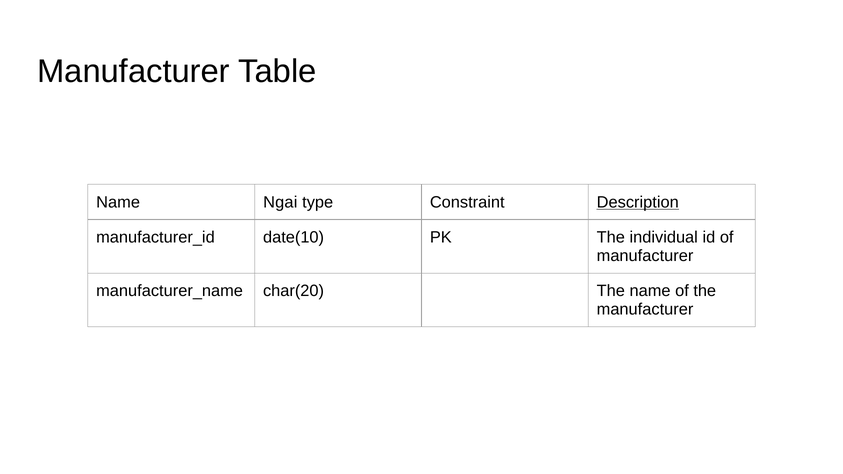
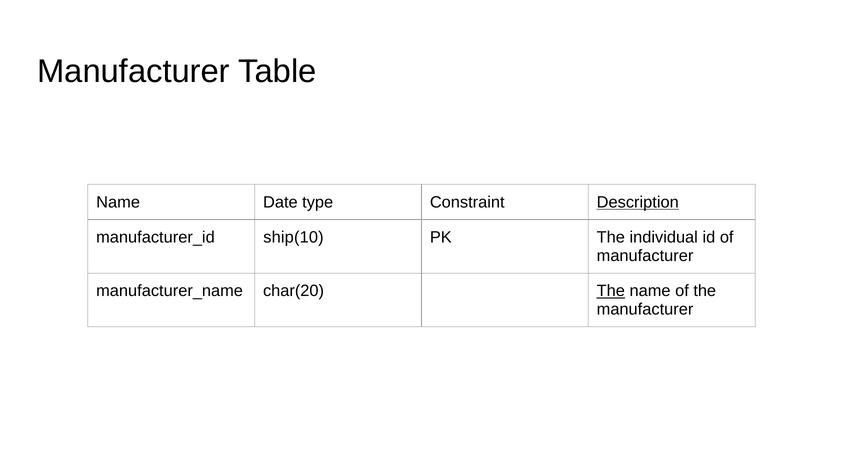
Ngai: Ngai -> Date (280, 202)
date(10: date(10 -> ship(10 (293, 238)
The underline: none -> present (611, 291)
